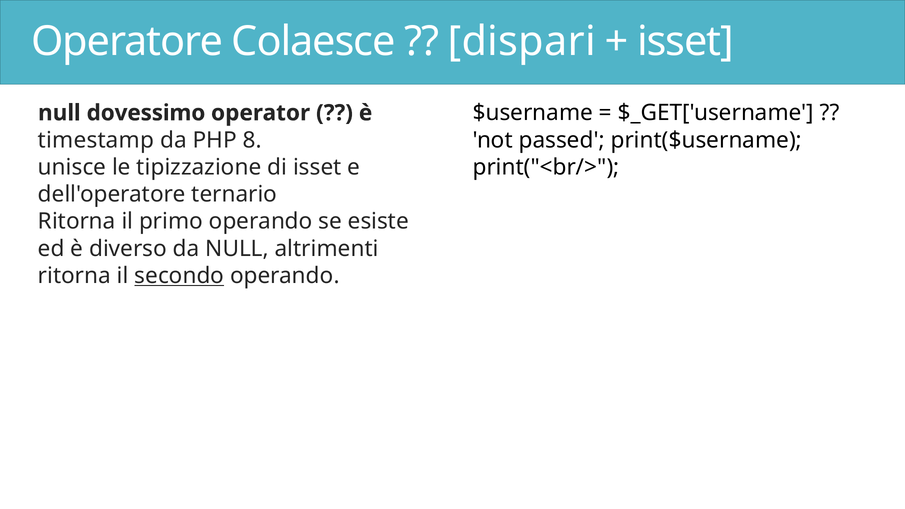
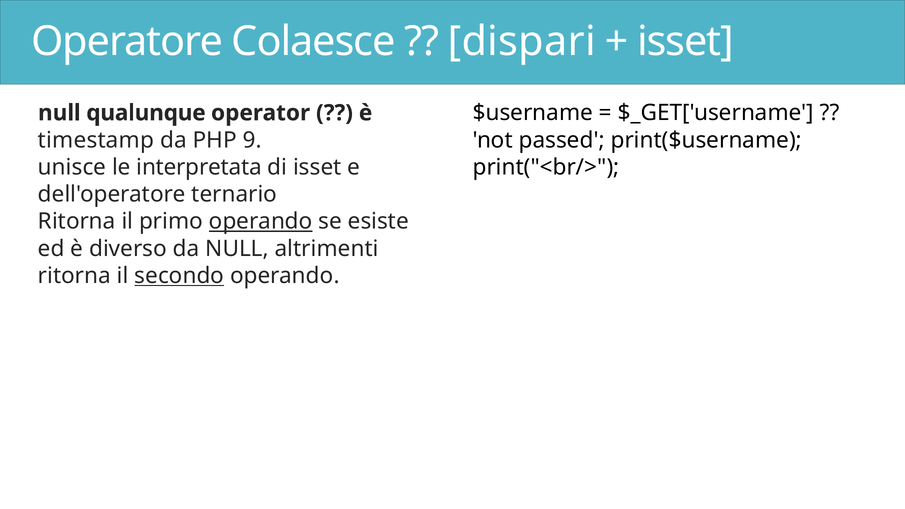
dovessimo: dovessimo -> qualunque (146, 113)
8: 8 -> 9 (252, 140)
tipizzazione: tipizzazione -> interpretata (199, 167)
operando underline: none -> present (261, 222)
